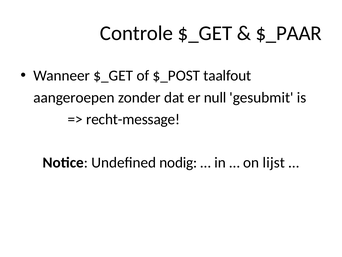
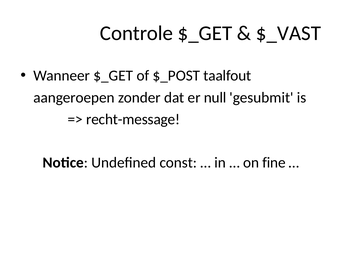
$_PAAR: $_PAAR -> $_VAST (289, 33)
nodig: nodig -> const (178, 162)
lijst: lijst -> fine (274, 162)
